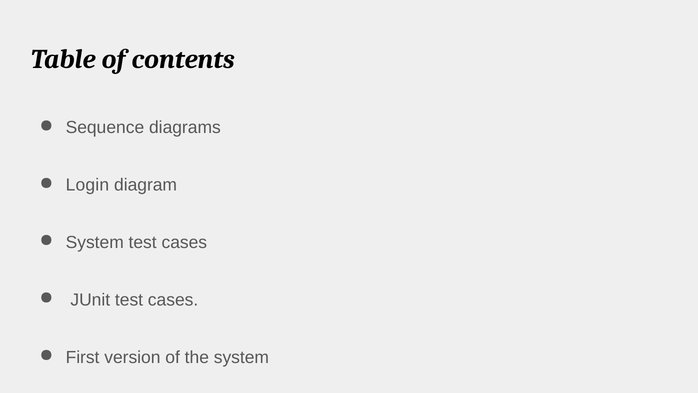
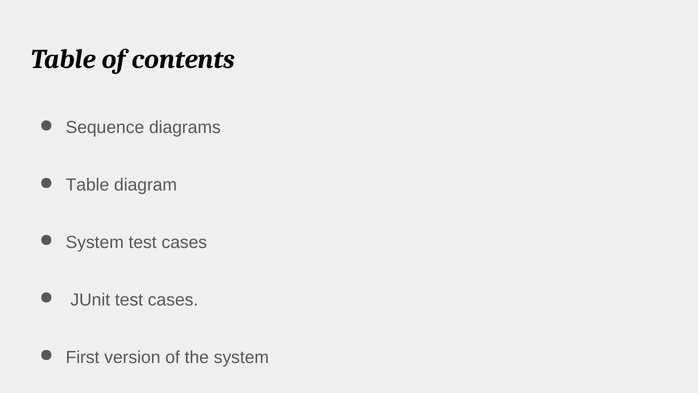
Login: Login -> Table (87, 185)
